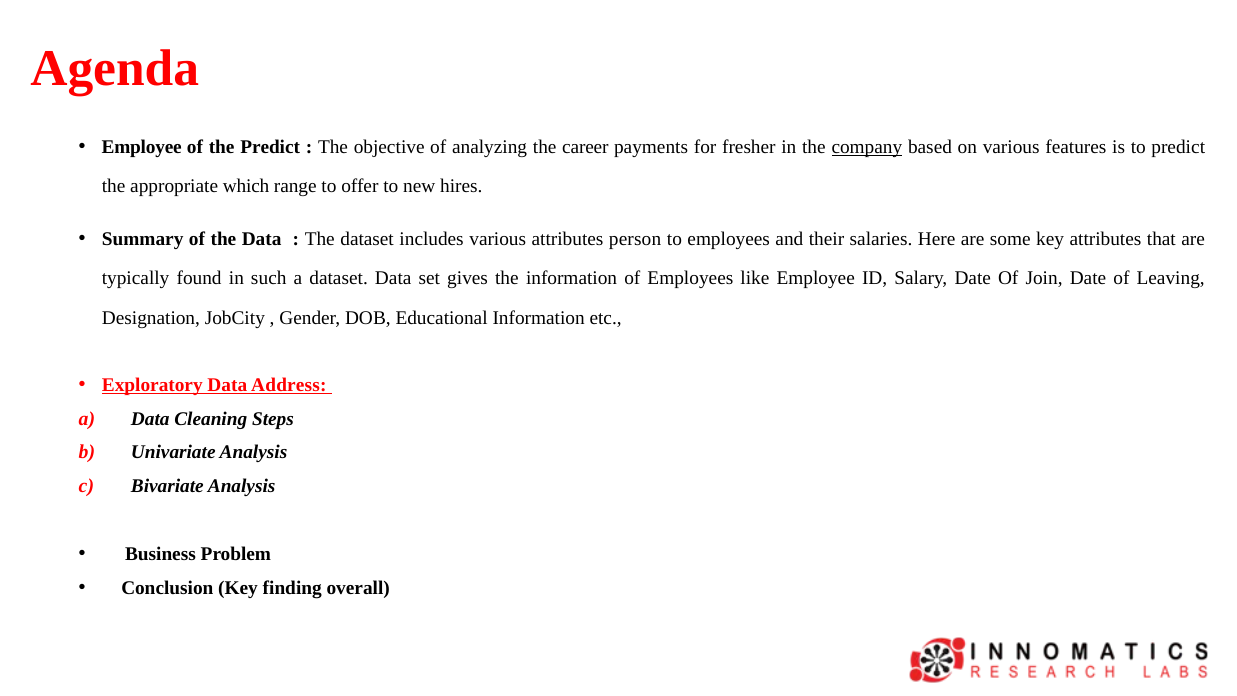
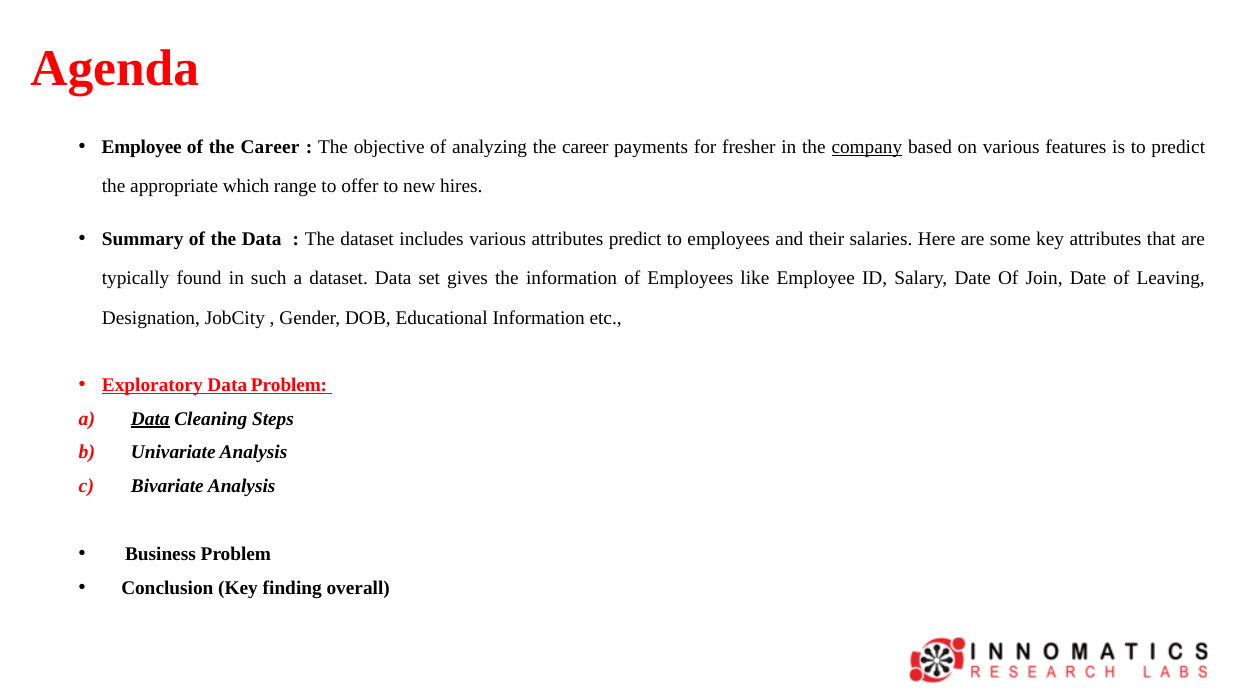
of the Predict: Predict -> Career (270, 147)
attributes person: person -> predict (635, 239)
Data Address: Address -> Problem (289, 385)
Data underline: none -> present (150, 419)
